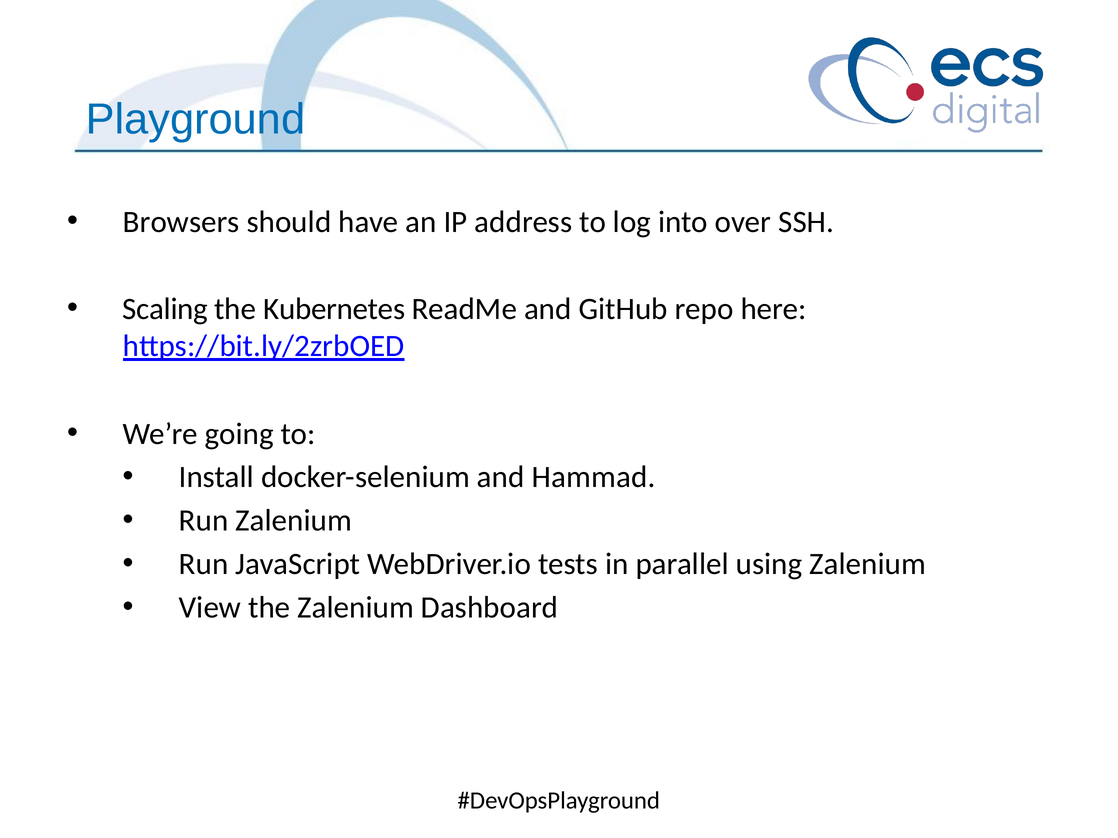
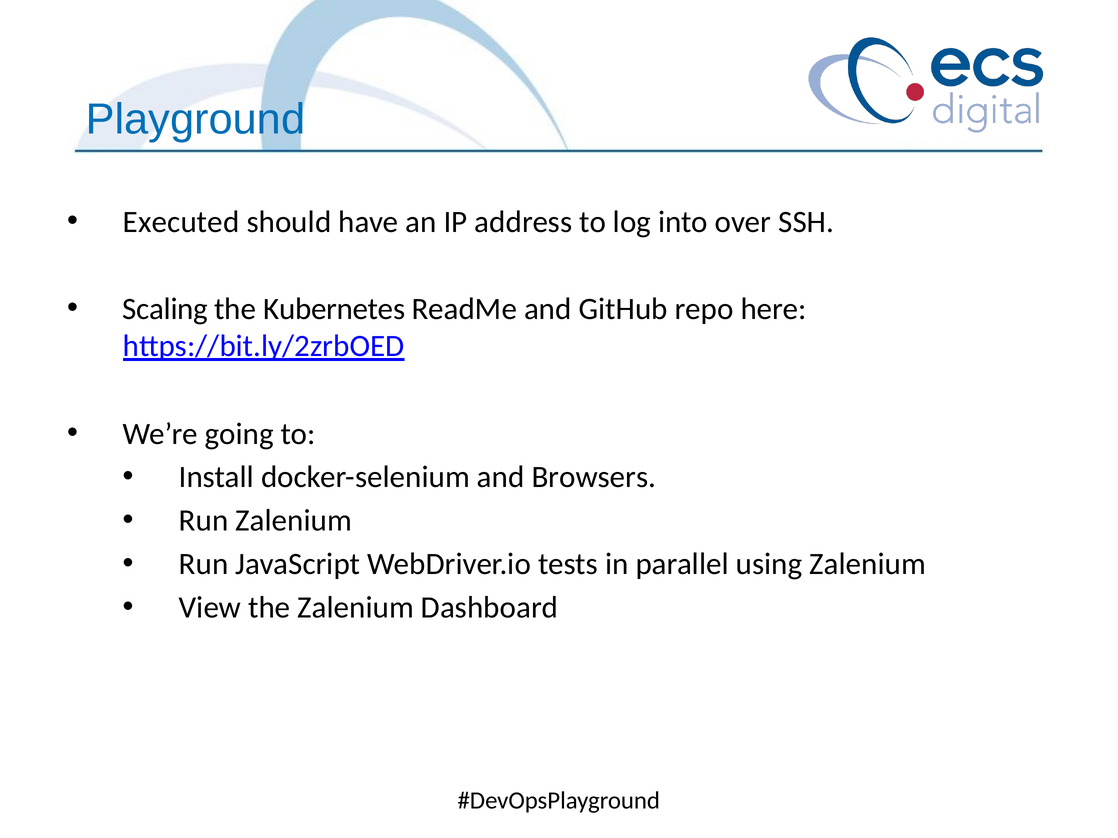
Browsers: Browsers -> Executed (181, 222)
Hammad: Hammad -> Browsers (594, 478)
